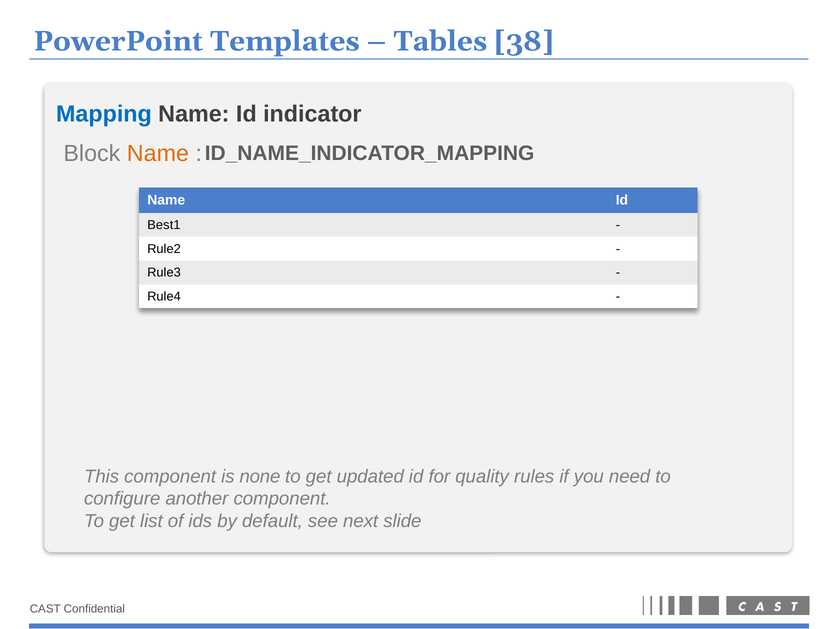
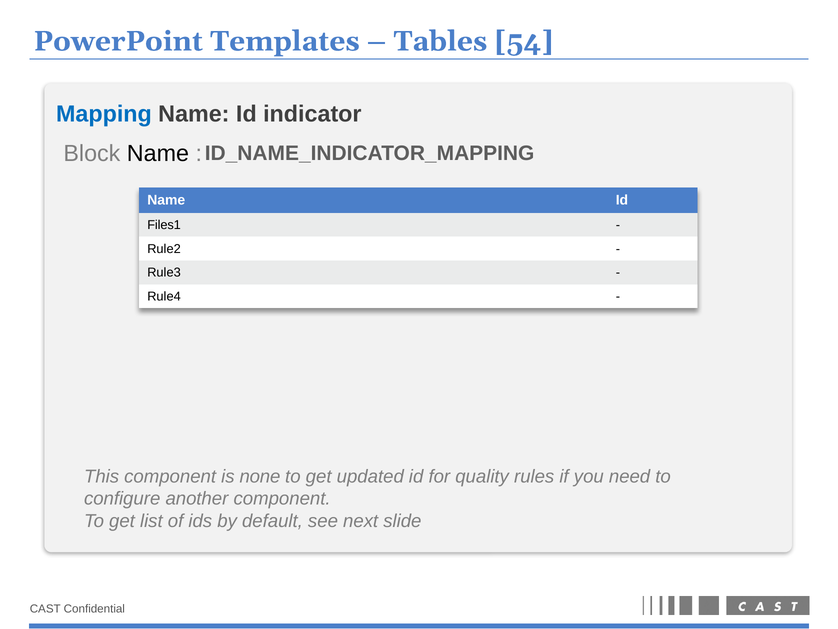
38: 38 -> 54 (524, 41)
Name colour: orange -> black (158, 153)
Best1: Best1 -> Files1 (164, 225)
